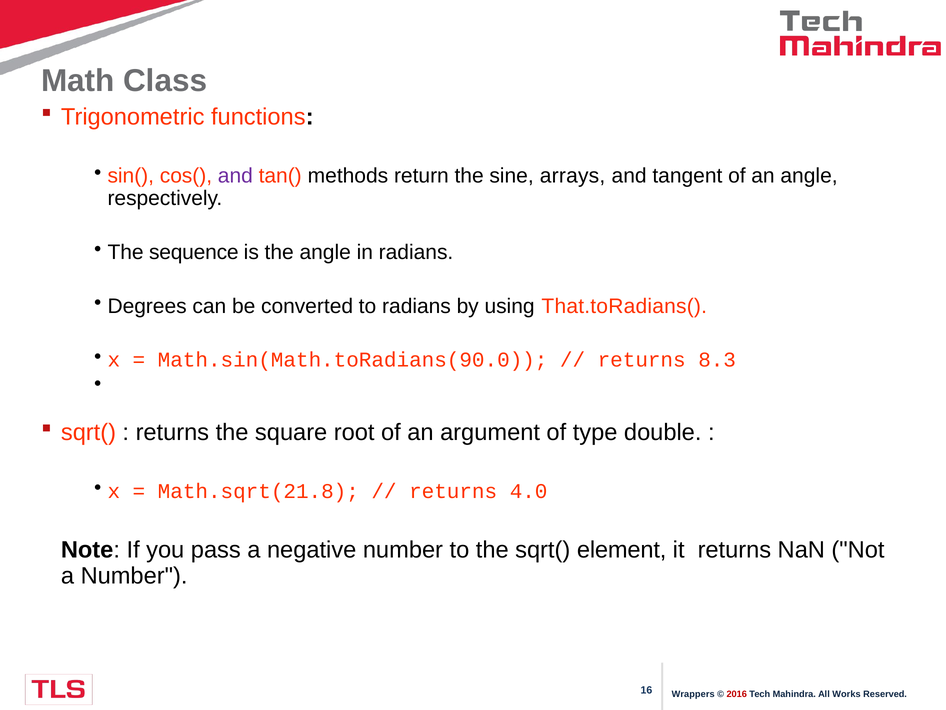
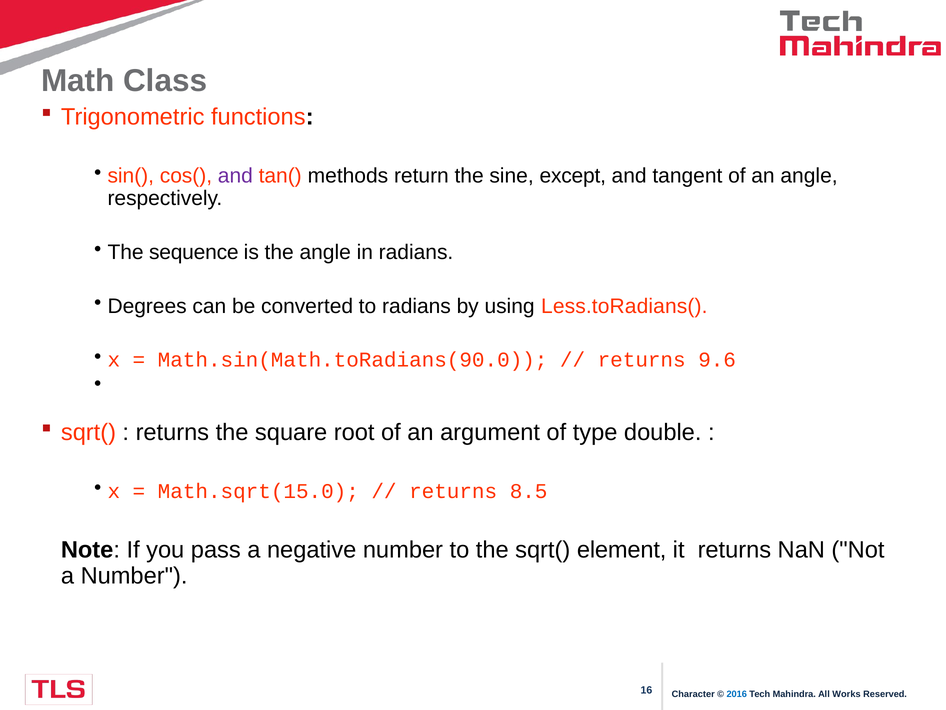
arrays: arrays -> except (573, 176)
That.toRadians(: That.toRadians( -> Less.toRadians( (624, 306)
8.3: 8.3 -> 9.6 (717, 360)
Math.sqrt(21.8: Math.sqrt(21.8 -> Math.sqrt(15.0 (258, 491)
4.0: 4.0 -> 8.5 (529, 491)
Wrappers: Wrappers -> Character (693, 694)
2016 colour: red -> blue (737, 694)
